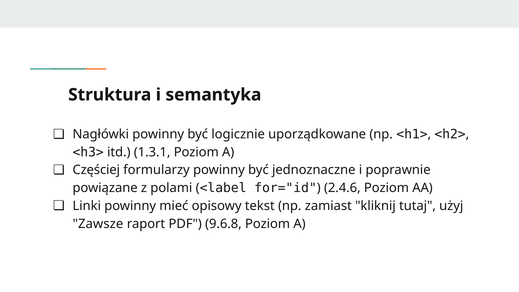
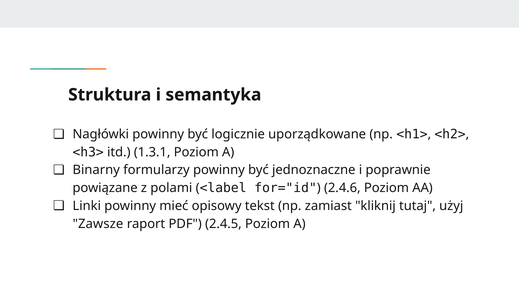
Częściej: Częściej -> Binarny (96, 170)
9.6.8: 9.6.8 -> 2.4.5 (223, 224)
